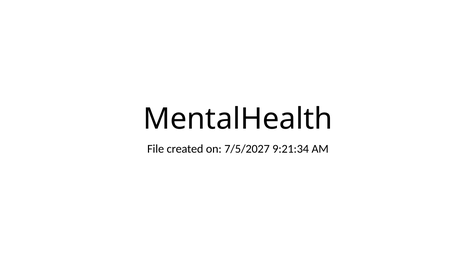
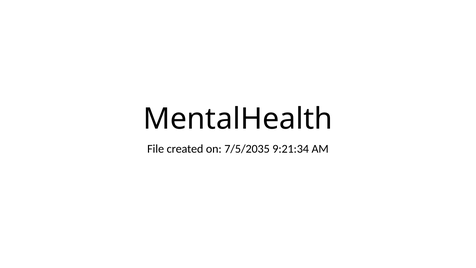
7/5/2027: 7/5/2027 -> 7/5/2035 (247, 149)
